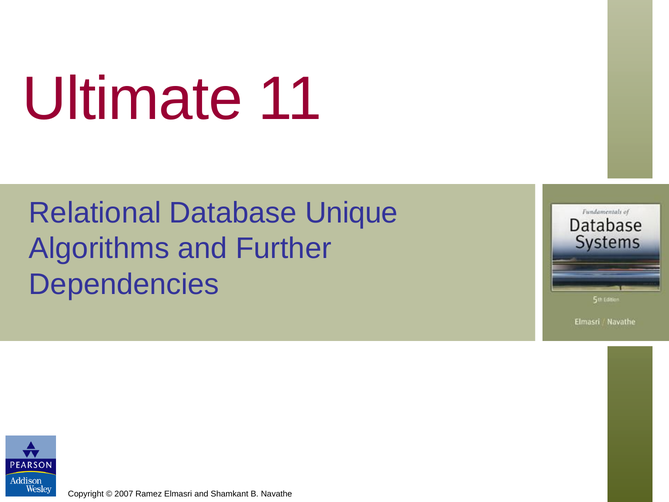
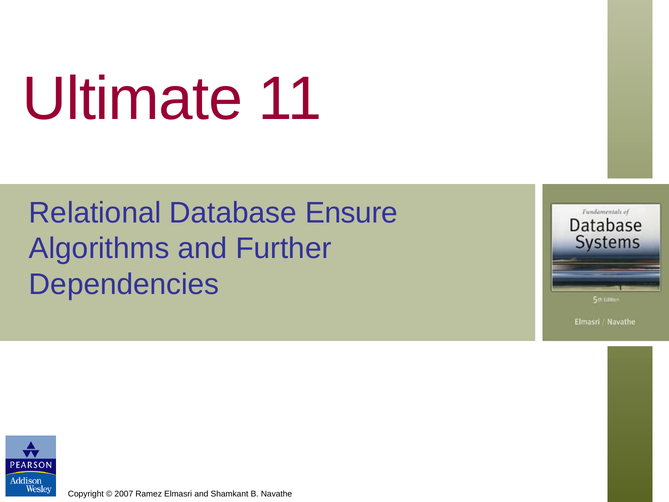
Unique: Unique -> Ensure (351, 213)
